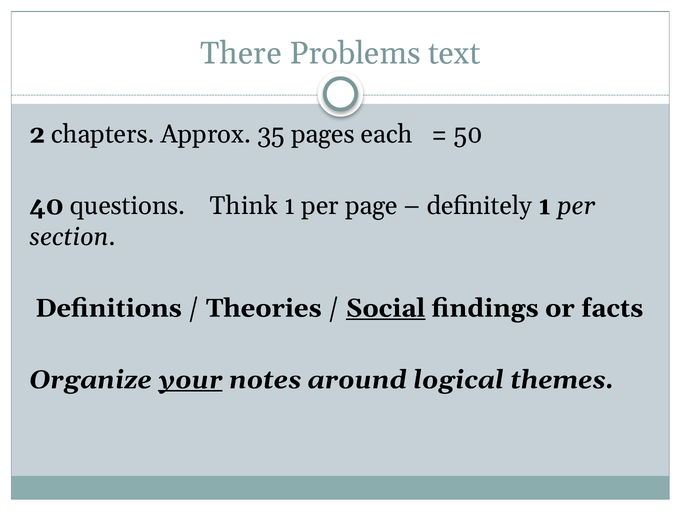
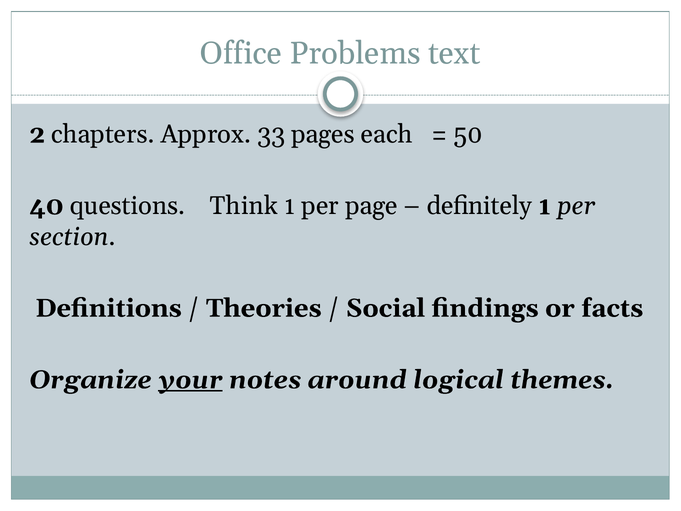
There: There -> Office (241, 54)
35: 35 -> 33 (271, 134)
Social underline: present -> none (386, 308)
